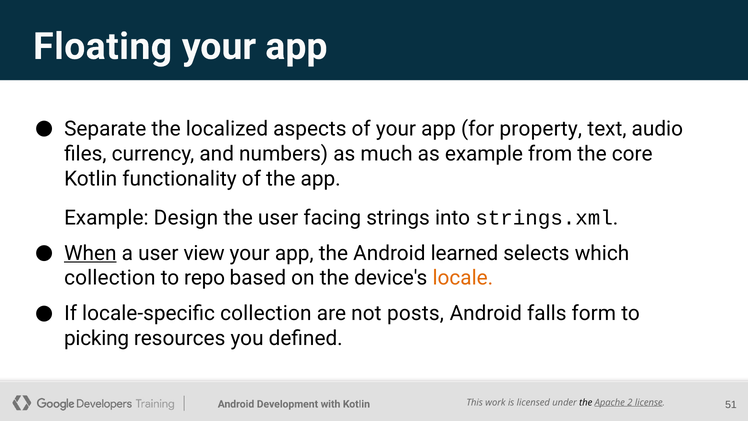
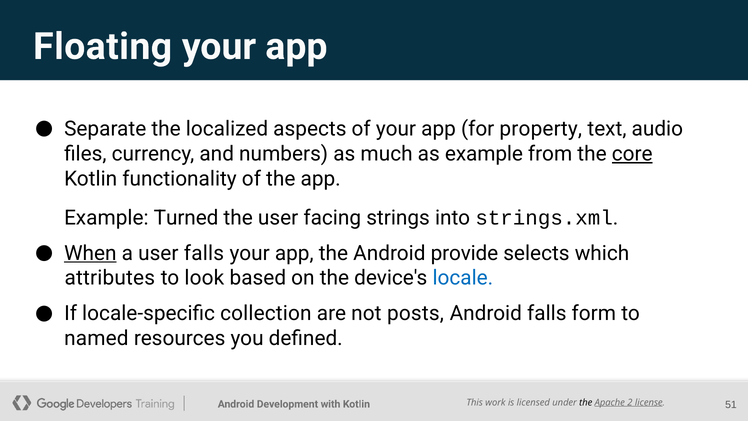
core underline: none -> present (632, 154)
Design: Design -> Turned (186, 218)
user view: view -> falls (204, 253)
learned: learned -> provide (464, 253)
collection: collection -> attributes (110, 278)
repo: repo -> look (204, 278)
locale colour: orange -> blue (463, 278)
picking: picking -> named (96, 338)
